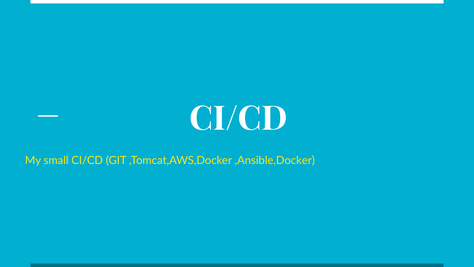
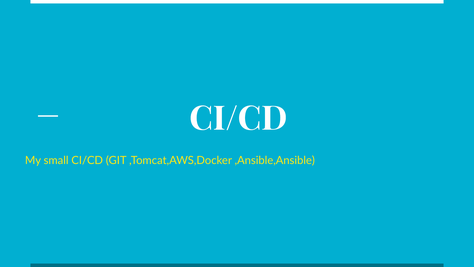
,Ansible,Docker: ,Ansible,Docker -> ,Ansible,Ansible (275, 160)
